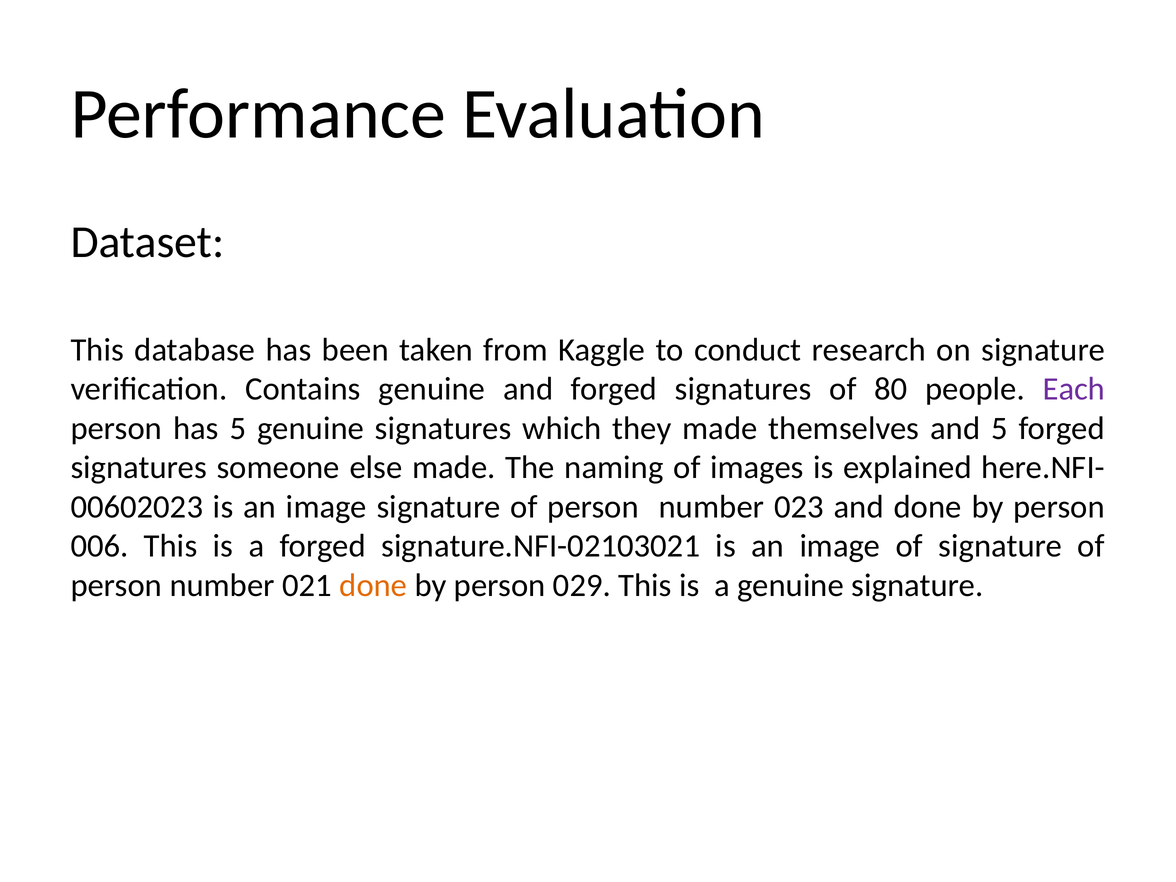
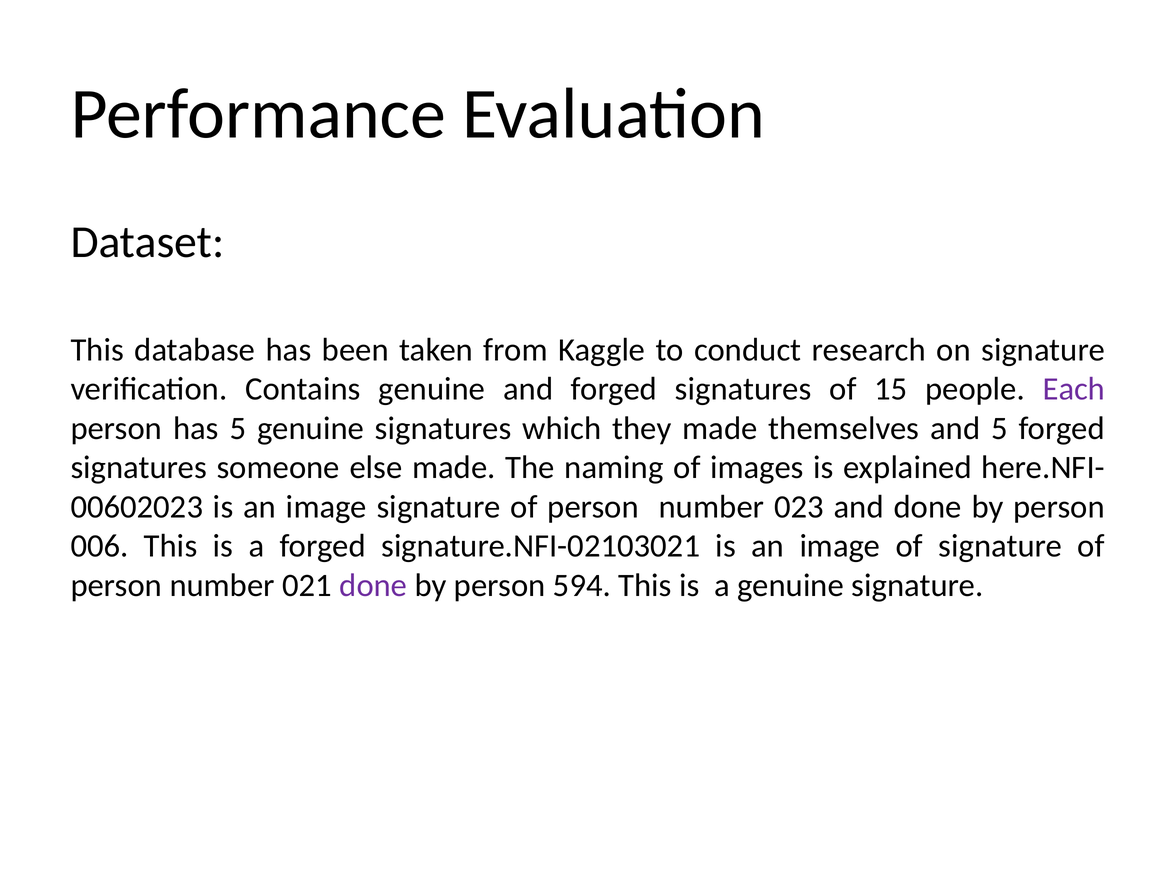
80: 80 -> 15 (891, 389)
done colour: orange -> purple (373, 585)
029: 029 -> 594 (582, 585)
